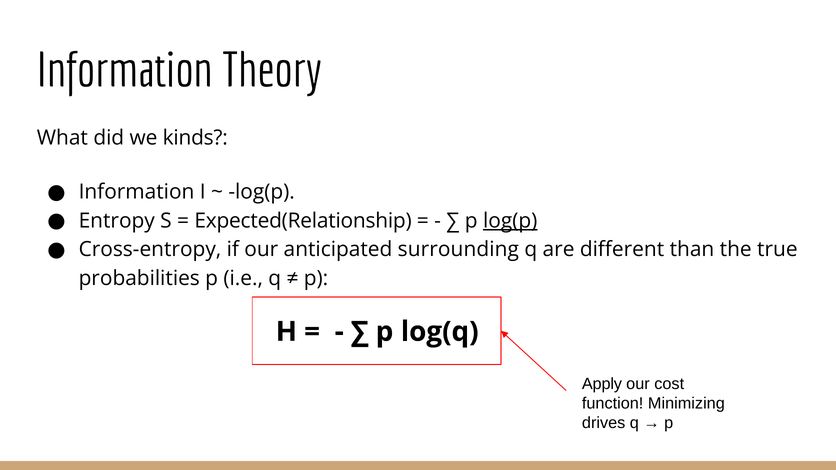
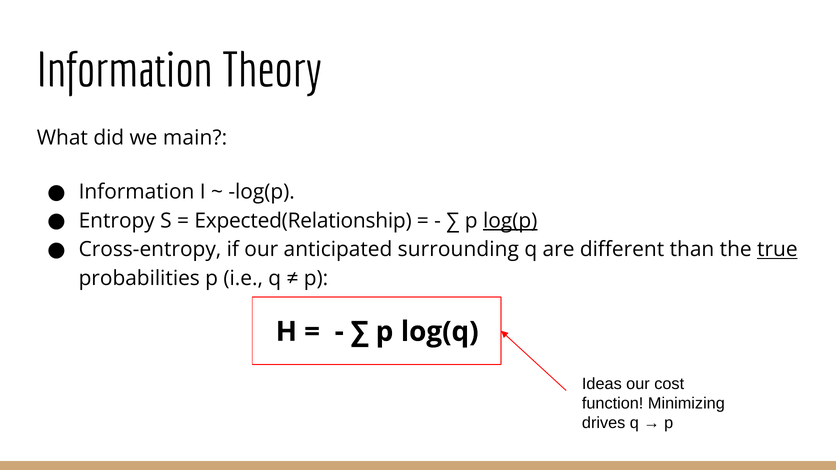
kinds: kinds -> main (195, 138)
true underline: none -> present (777, 250)
Apply: Apply -> Ideas (602, 384)
